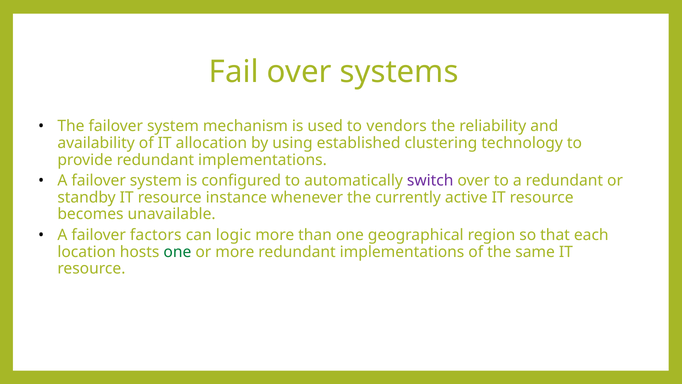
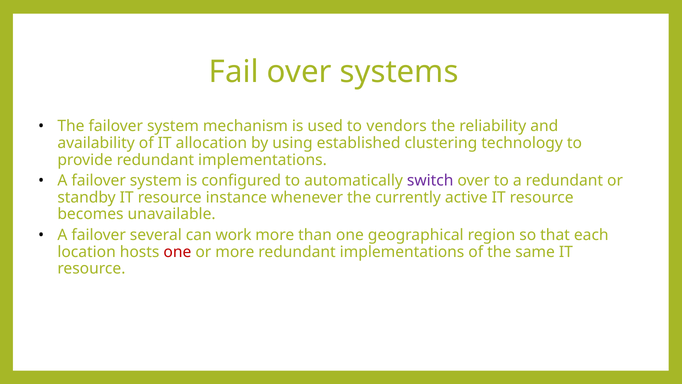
factors: factors -> several (156, 235)
logic: logic -> work (234, 235)
one colour: green -> red (177, 252)
